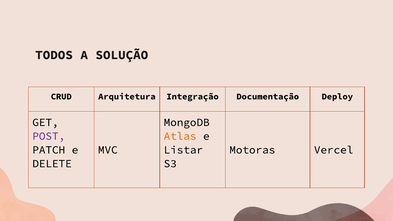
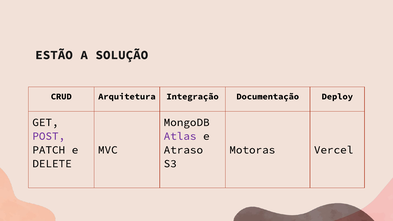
TODOS: TODOS -> ESTÃO (54, 55)
Atlas colour: orange -> purple (180, 136)
Listar: Listar -> Atraso (183, 150)
